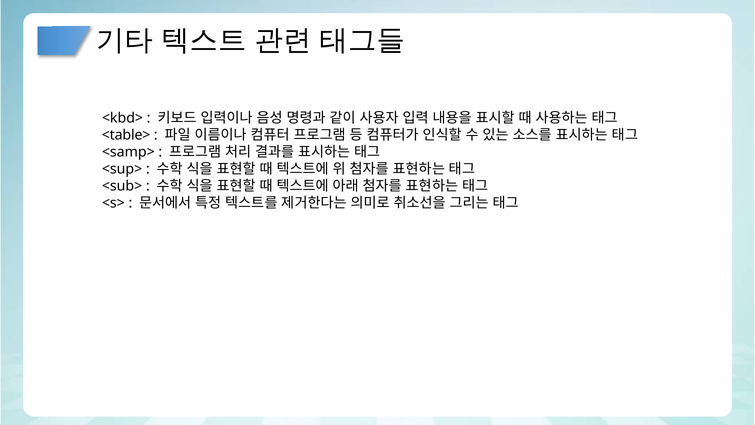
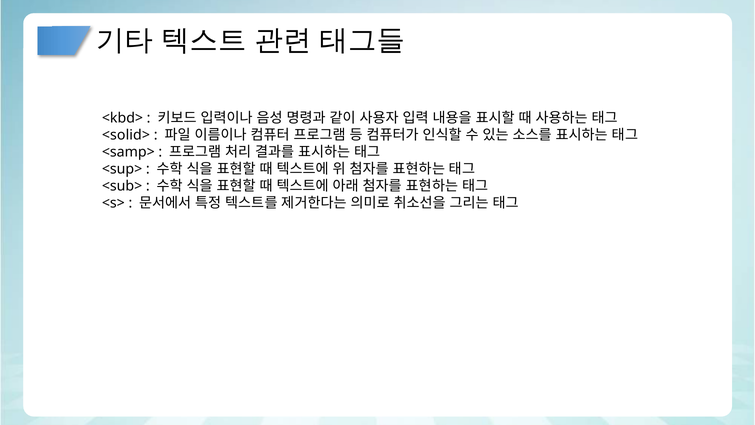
<table>: <table> -> <solid> (126, 135)
